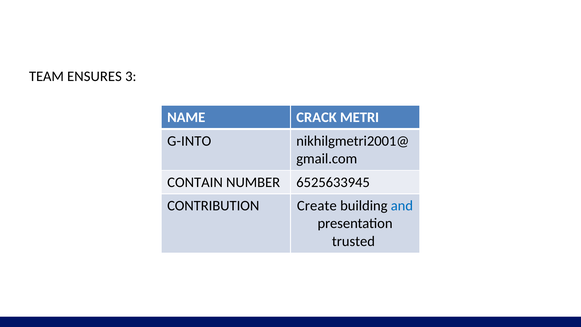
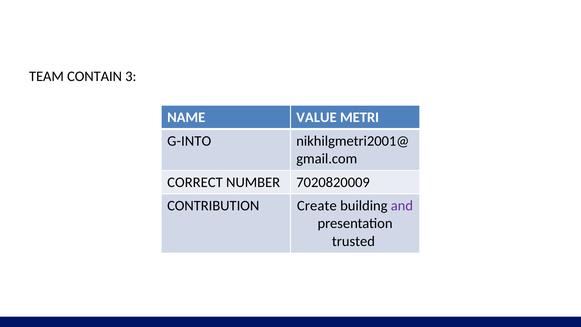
ENSURES: ENSURES -> CONTAIN (95, 76)
CRACK: CRACK -> VALUE (317, 117)
CONTAIN: CONTAIN -> CORRECT (195, 182)
6525633945: 6525633945 -> 7020820009 (333, 182)
and colour: blue -> purple (402, 206)
